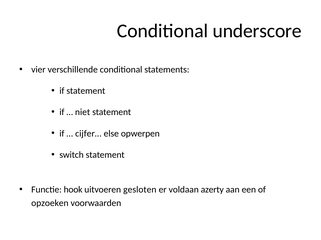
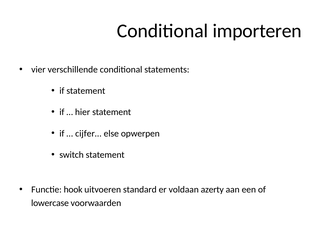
underscore: underscore -> importeren (257, 31)
niet: niet -> hier (83, 112)
gesloten: gesloten -> standard (140, 190)
opzoeken: opzoeken -> lowercase (50, 204)
